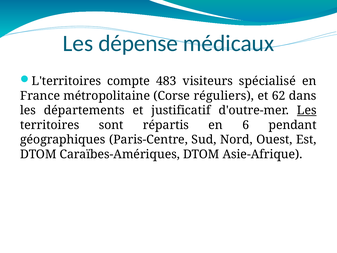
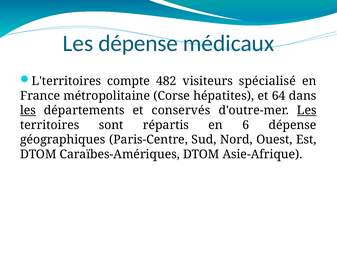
483: 483 -> 482 (166, 81)
réguliers: réguliers -> hépatites (224, 96)
62: 62 -> 64 (279, 96)
les underline: none -> present (28, 110)
justificatif: justificatif -> conservés (181, 110)
6 pendant: pendant -> dépense (293, 125)
